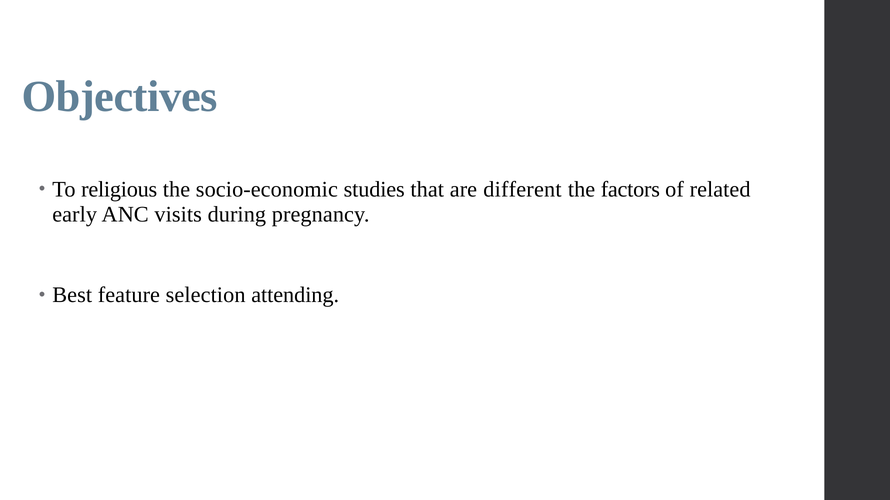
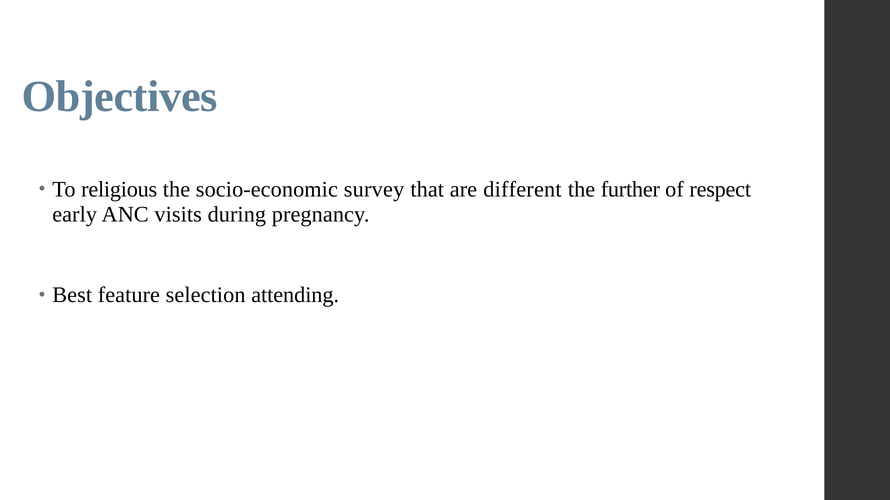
studies: studies -> survey (374, 189)
factors: factors -> further (630, 189)
related: related -> respect (720, 189)
